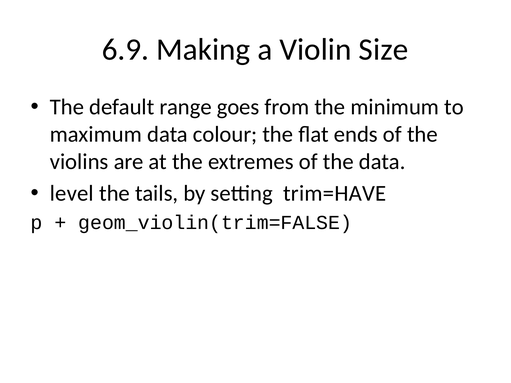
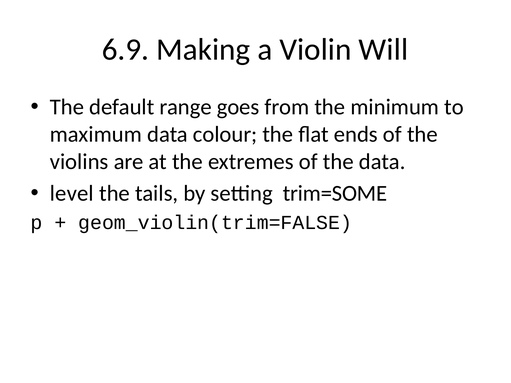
Size: Size -> Will (383, 49)
trim=HAVE: trim=HAVE -> trim=SOME (335, 194)
